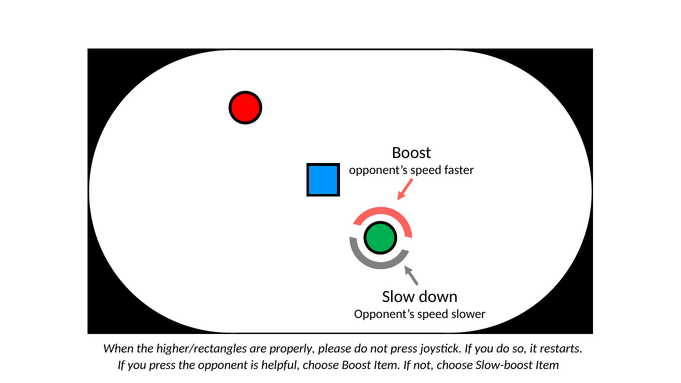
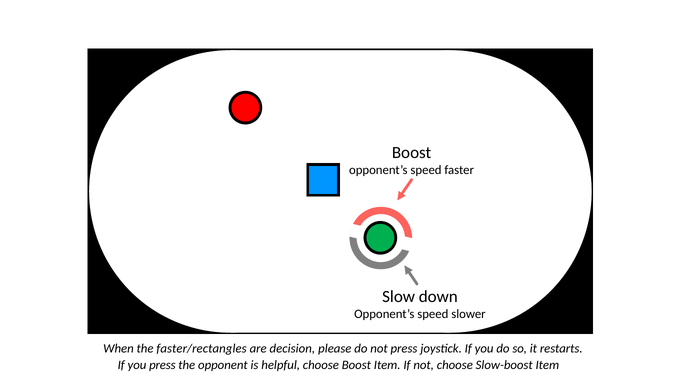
higher/rectangles: higher/rectangles -> faster/rectangles (202, 348)
properly: properly -> decision (292, 348)
